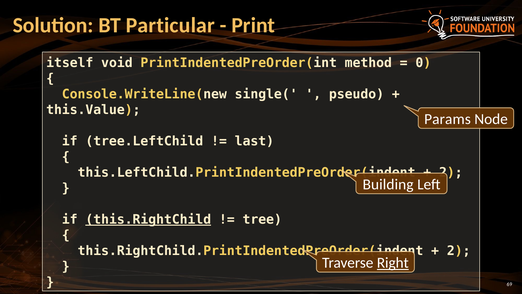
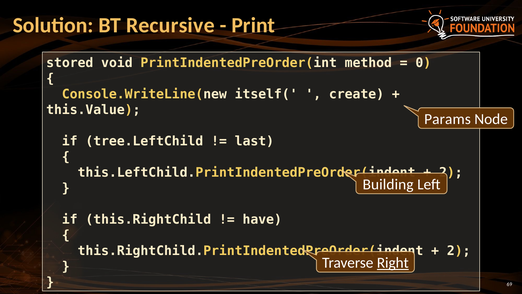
Particular: Particular -> Recursive (170, 25)
itself: itself -> stored (70, 63)
single(: single( -> itself( (266, 94)
pseudo: pseudo -> create (357, 94)
this.RightChild underline: present -> none (148, 219)
tree: tree -> have (262, 219)
